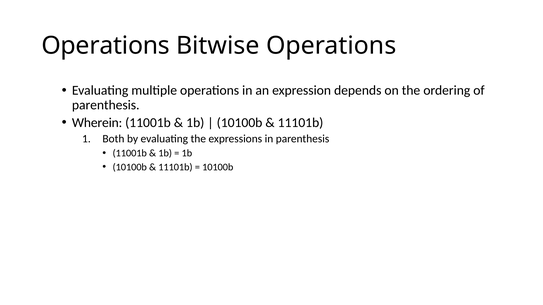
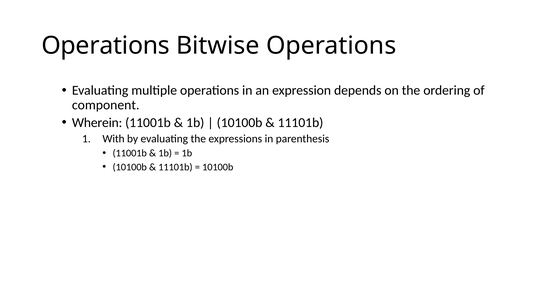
parenthesis: parenthesis -> component (106, 105)
Both: Both -> With (114, 139)
